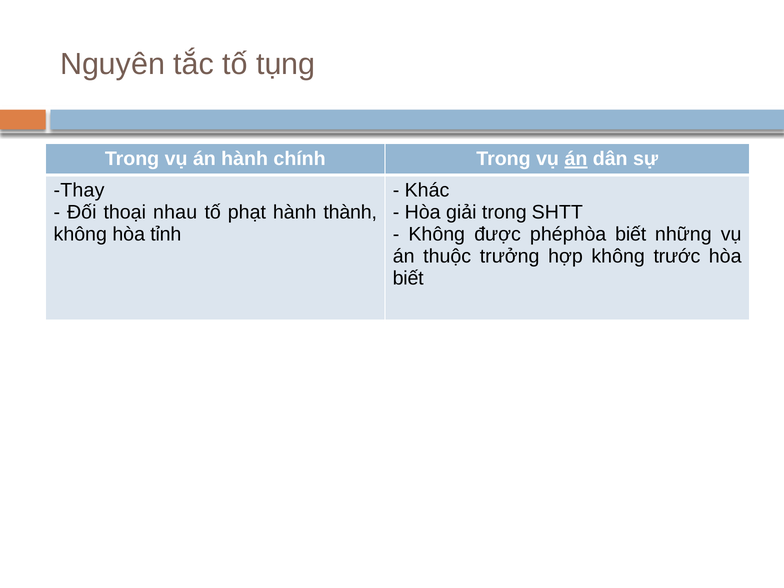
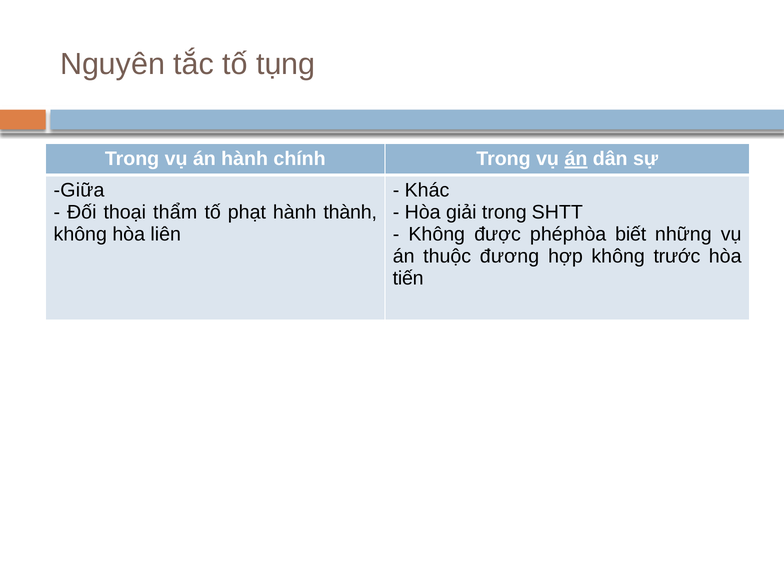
Thay: Thay -> Giữa (79, 190)
nhau: nhau -> thẩm (175, 212)
tỉnh: tỉnh -> liên (166, 234)
trưởng: trưởng -> đương (510, 256)
biết: biết -> tiến (408, 278)
